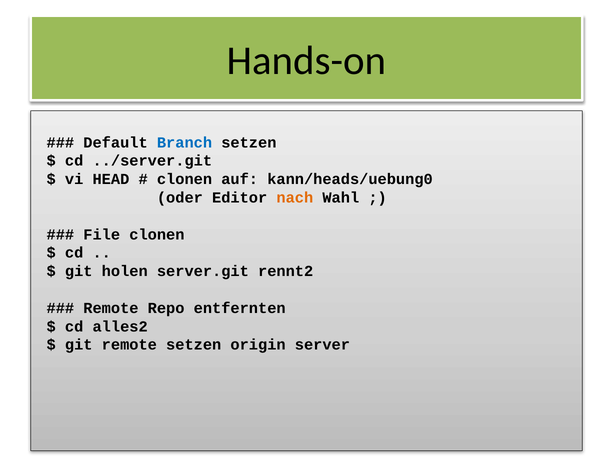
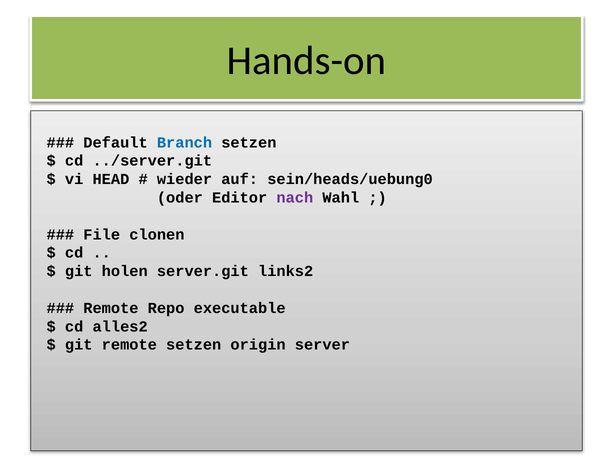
clonen: clonen -> wieder (185, 179)
kann/heads/uebung0: kann/heads/uebung0 -> sein/heads/uebung0 (350, 179)
nach colour: orange -> purple (295, 198)
rennt2: rennt2 -> links2 (286, 271)
entfernten: entfernten -> executable (240, 308)
